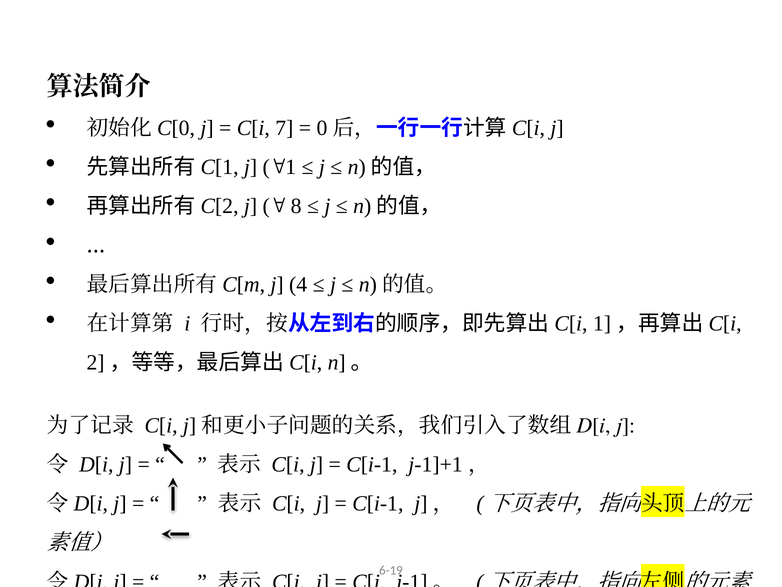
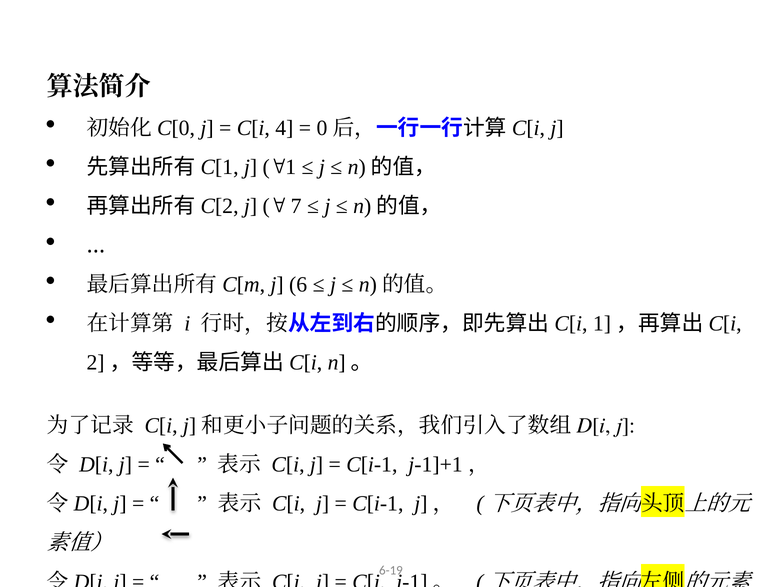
7: 7 -> 4 (284, 128)
8: 8 -> 7 (296, 206)
4: 4 -> 6 (298, 284)
